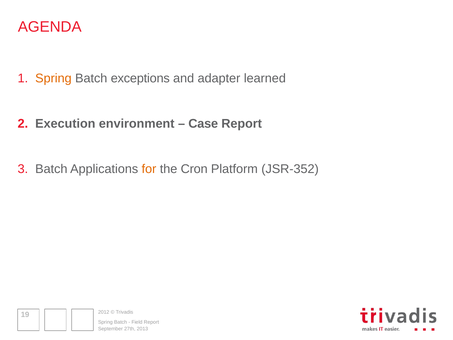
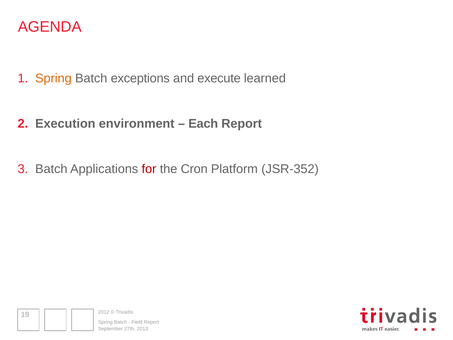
adapter: adapter -> execute (219, 78)
Case: Case -> Each (203, 124)
for colour: orange -> red (149, 169)
